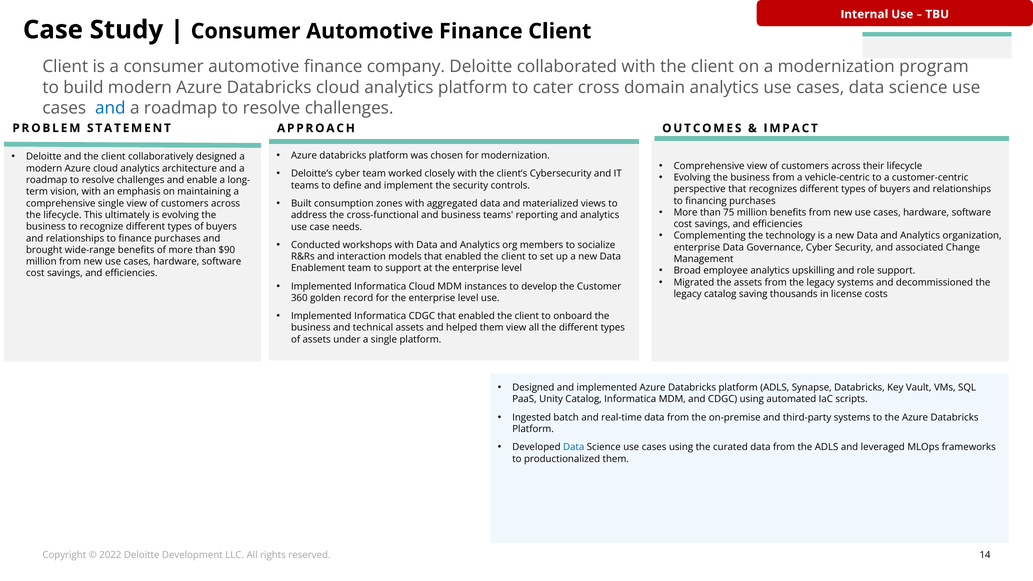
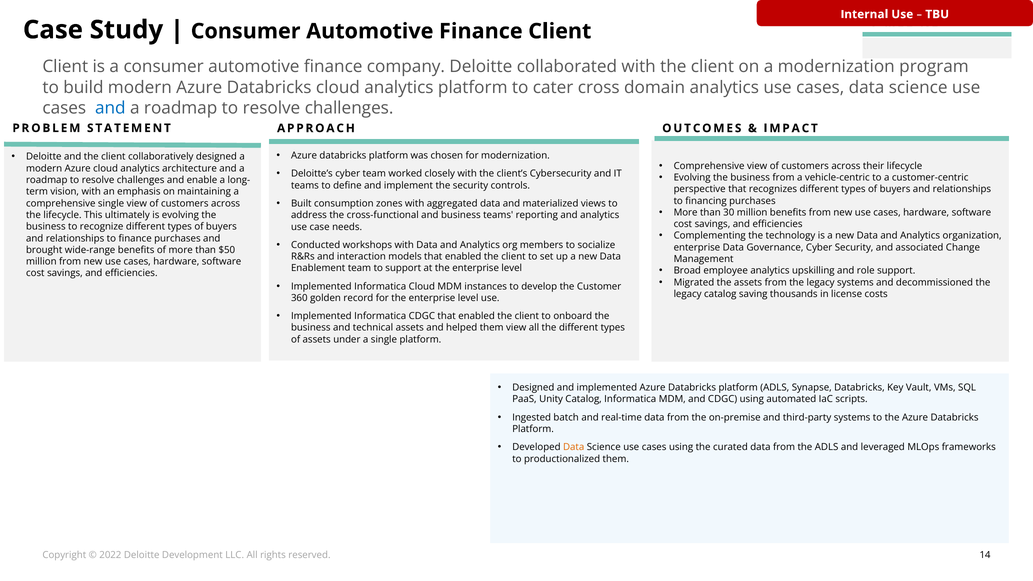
75: 75 -> 30 (729, 213)
$90: $90 -> $50 (227, 250)
Data colour: blue -> orange (574, 447)
